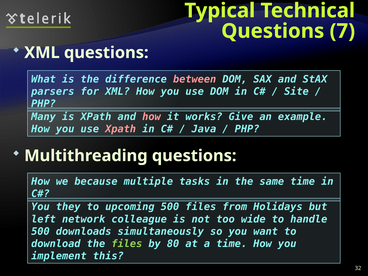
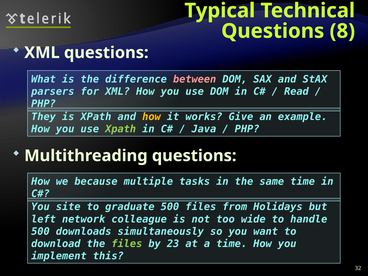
7: 7 -> 8 (342, 31)
Site: Site -> Read (296, 91)
Many: Many -> They (44, 117)
how colour: pink -> yellow (151, 117)
Xpath colour: pink -> light green (121, 129)
they: they -> site (68, 207)
upcoming: upcoming -> graduate (130, 207)
80: 80 -> 23 (173, 244)
